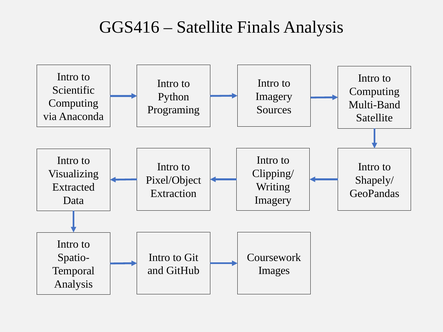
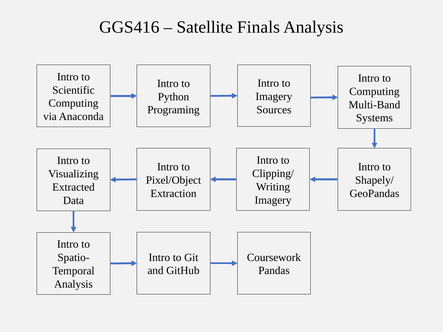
Satellite: Satellite -> Systems (374, 118)
Images: Images -> Pandas (274, 271)
